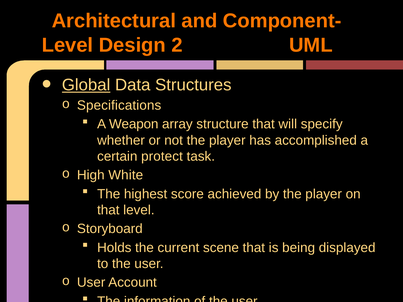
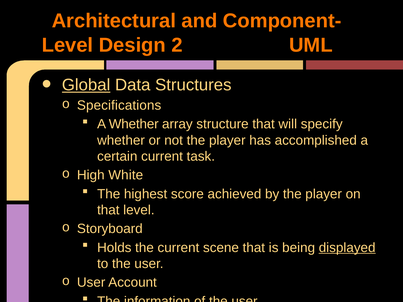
A Weapon: Weapon -> Whether (134, 124)
certain protect: protect -> current (162, 157)
displayed underline: none -> present (347, 248)
